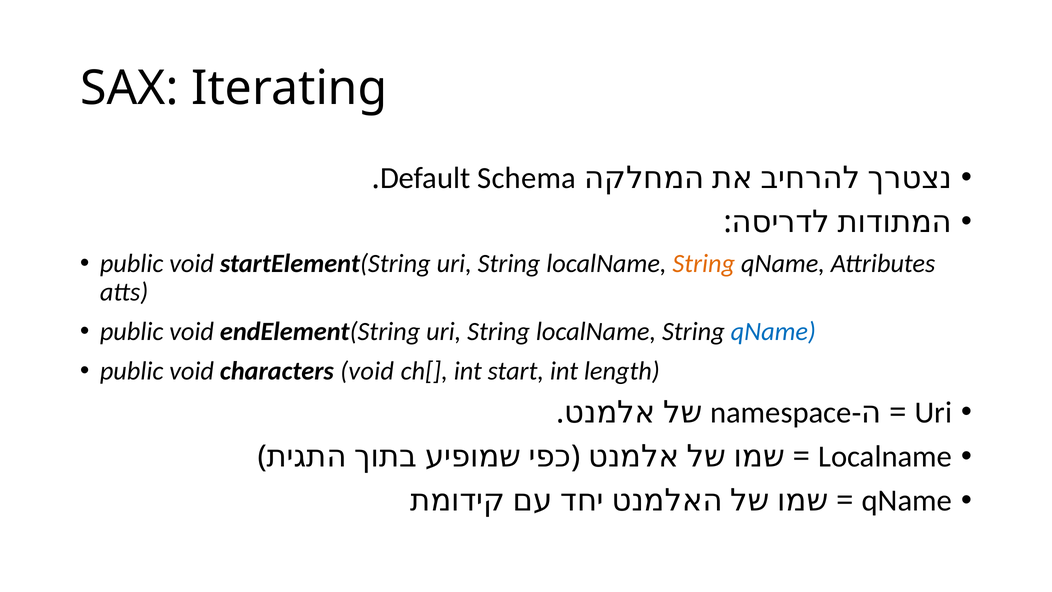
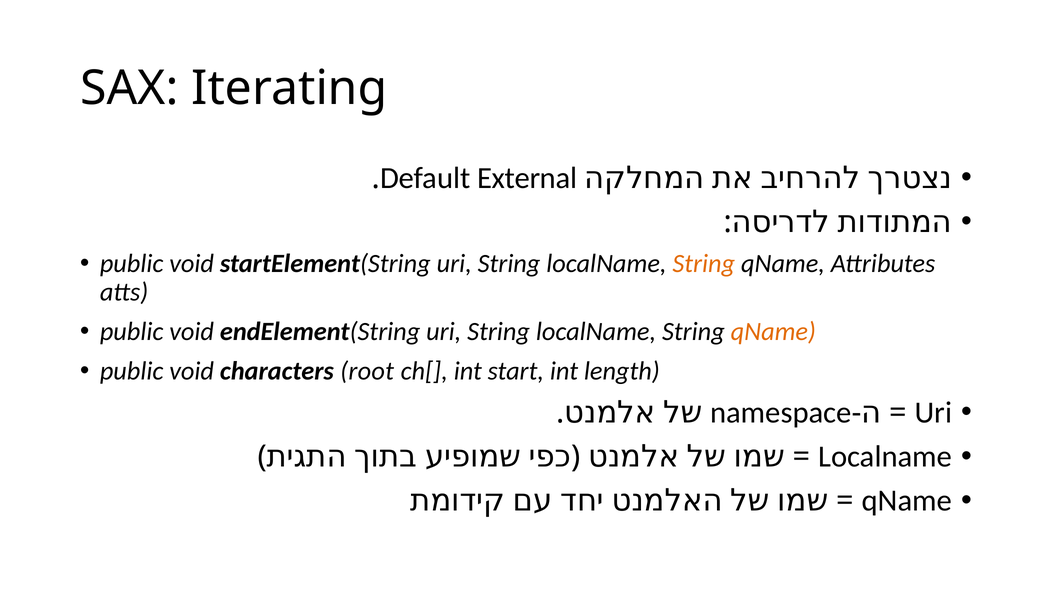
Schema: Schema -> External (527, 178)
qName colour: blue -> orange (773, 331)
characters void: void -> root (367, 371)
